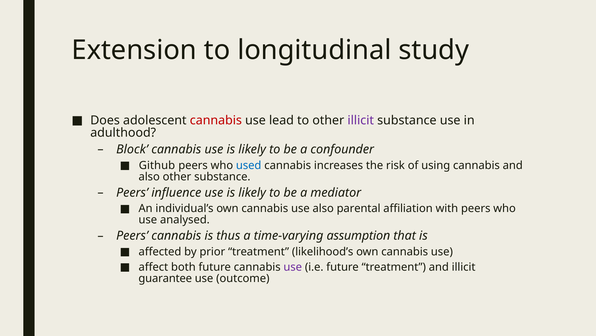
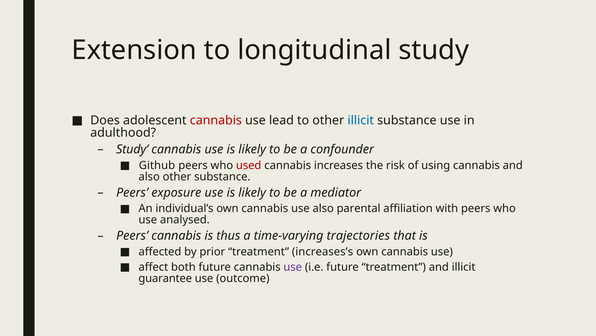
illicit colour: purple -> blue (361, 120)
Block: Block -> Study (132, 149)
used colour: blue -> red (249, 165)
influence: influence -> exposure (176, 192)
assumption: assumption -> trajectories (358, 235)
likelihood’s: likelihood’s -> increases’s (323, 251)
